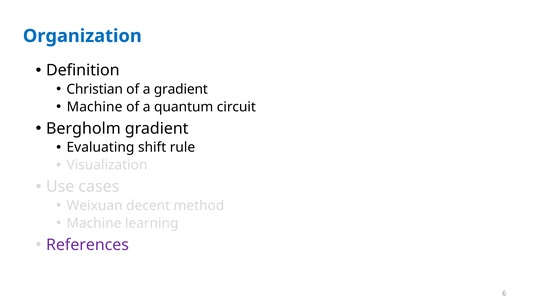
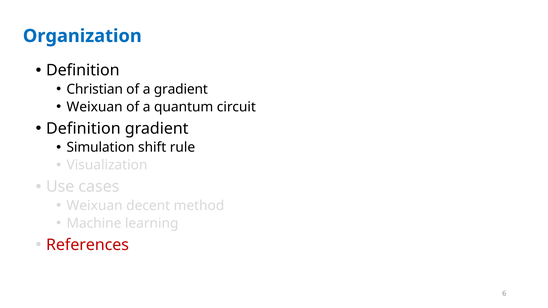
Machine: Machine -> Weixuan (95, 107)
Bergholm: Bergholm -> Definition (83, 129)
Evaluating: Evaluating -> Simulation (101, 148)
References colour: purple -> red (87, 245)
